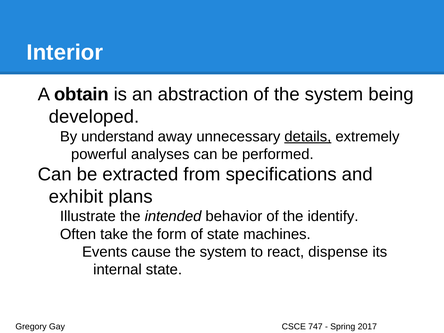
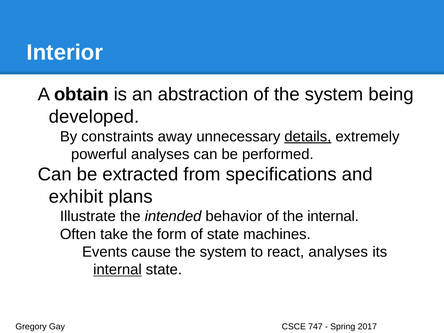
understand: understand -> constraints (117, 136)
the identify: identify -> internal (333, 216)
react dispense: dispense -> analyses (338, 252)
internal underline: none -> present (117, 270)
